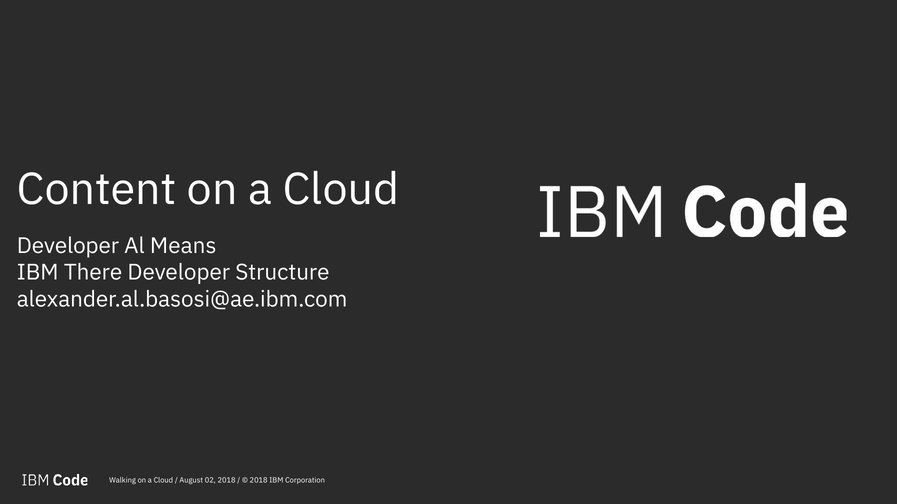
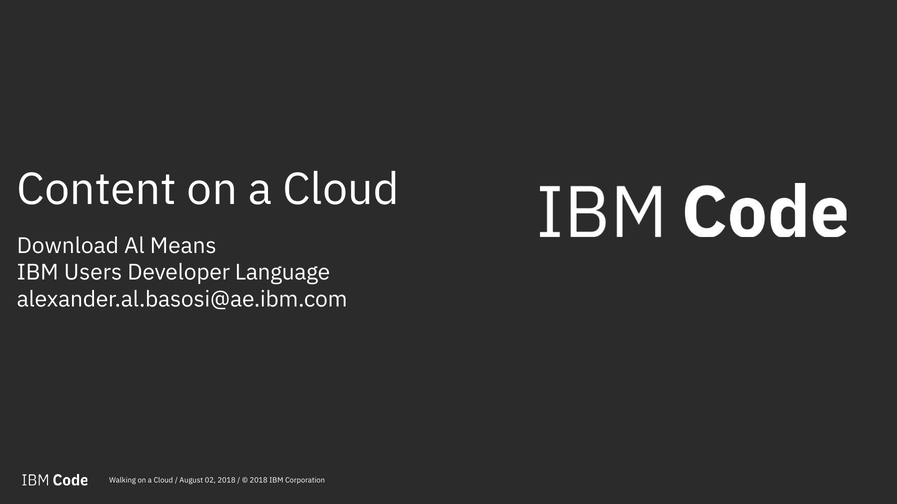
Developer: Developer -> Download (68, 246)
There: There -> Users (93, 273)
Structure: Structure -> Language (283, 273)
